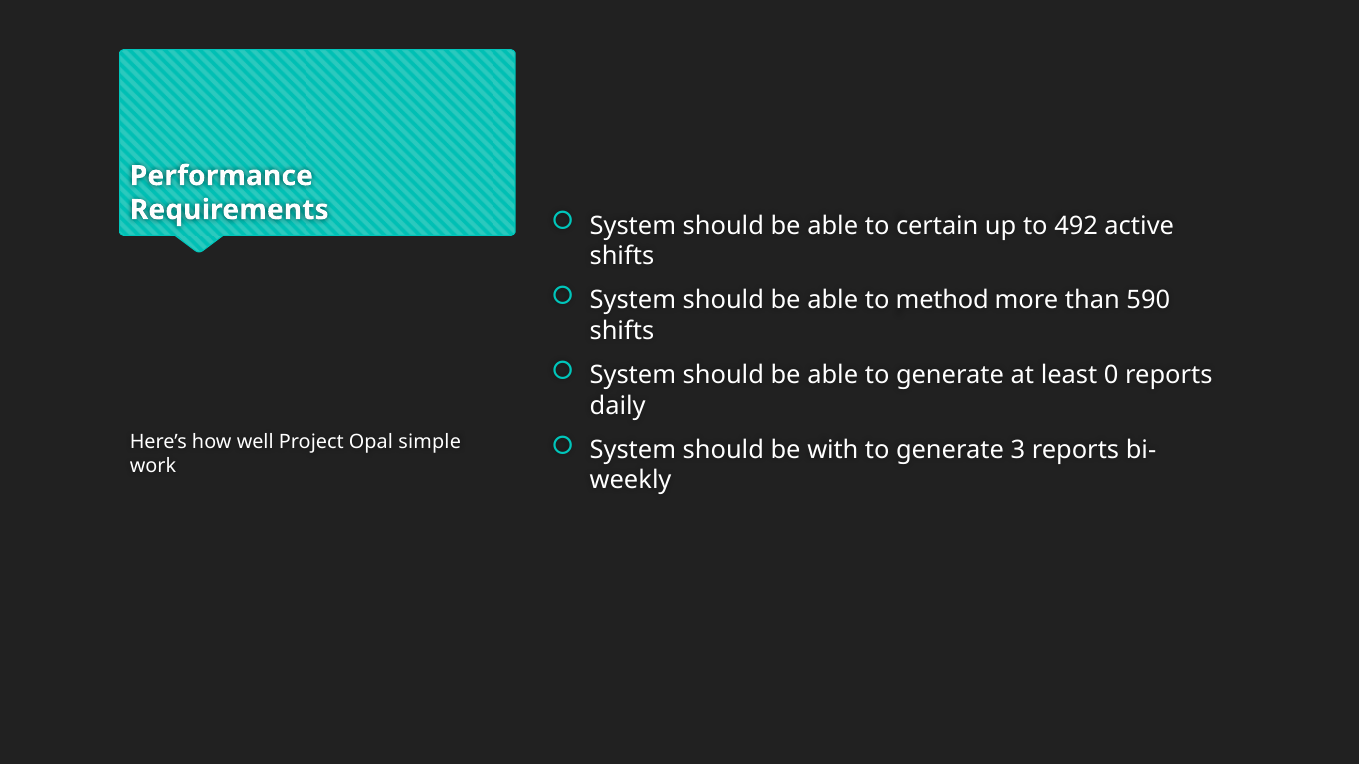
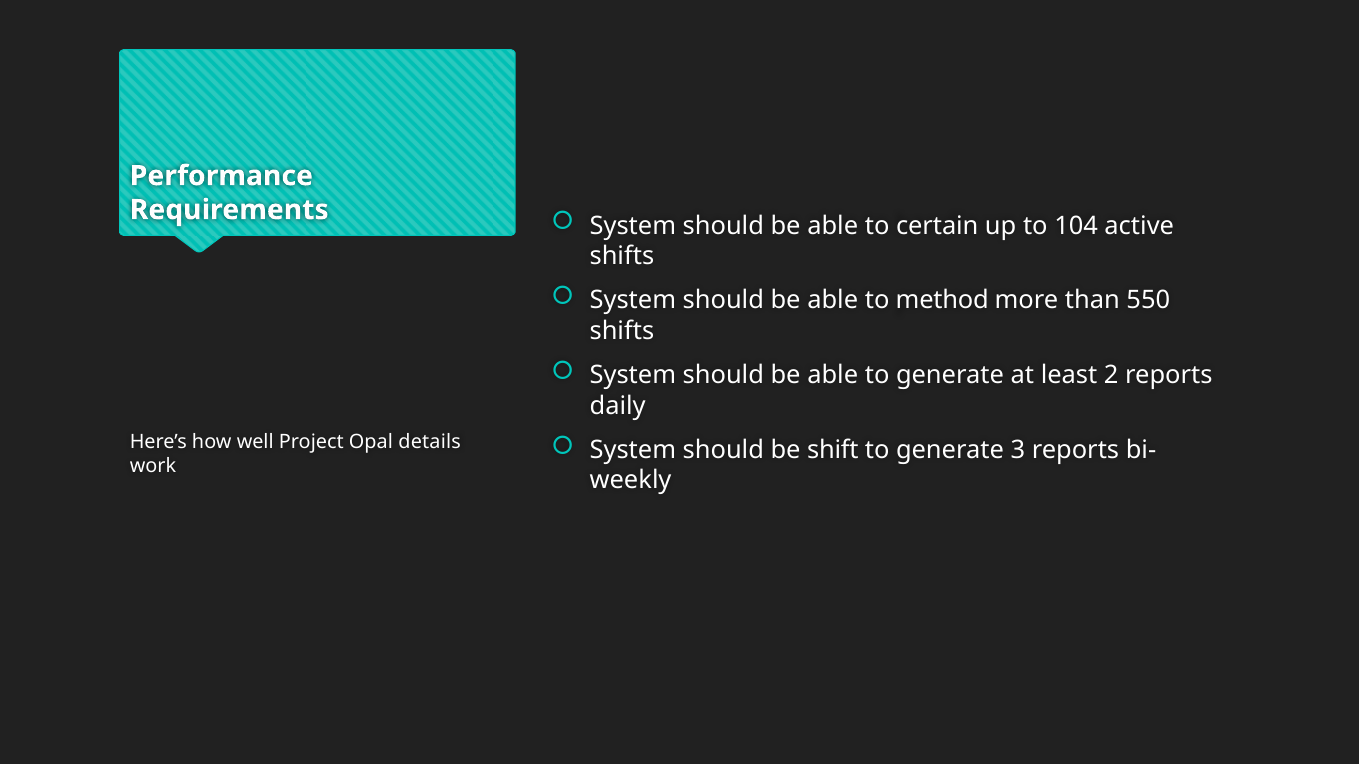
492: 492 -> 104 (1076, 226)
590: 590 -> 550 (1148, 301)
0: 0 -> 2 (1111, 375)
simple: simple -> details (430, 442)
with: with -> shift (833, 450)
